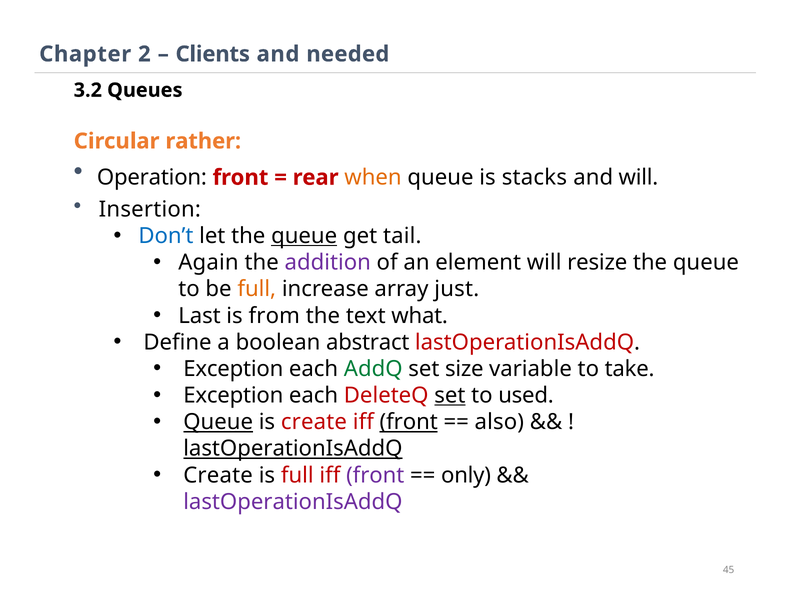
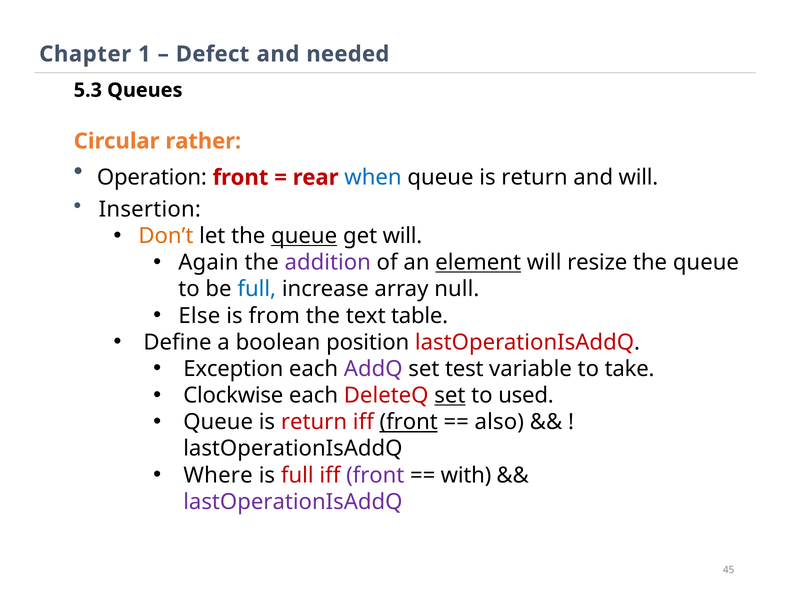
2: 2 -> 1 (144, 54)
Clients: Clients -> Defect (213, 54)
3.2: 3.2 -> 5.3 (88, 90)
when colour: orange -> blue (373, 177)
stacks: stacks -> return (534, 177)
Don’t colour: blue -> orange (166, 236)
get tail: tail -> will (402, 236)
element underline: none -> present (478, 262)
full colour: orange -> blue (257, 289)
just: just -> null (457, 289)
Last: Last -> Else (199, 316)
what: what -> table (420, 316)
abstract: abstract -> position (368, 342)
AddQ colour: green -> purple (373, 369)
size: size -> test (464, 369)
Exception: Exception -> Clockwise (233, 395)
Queue underline: present -> none (218, 422)
create: create -> return (314, 422)
lastOperationIsAddQ underline: present -> none (293, 448)
Create: Create -> Where (218, 475)
only: only -> with (466, 475)
